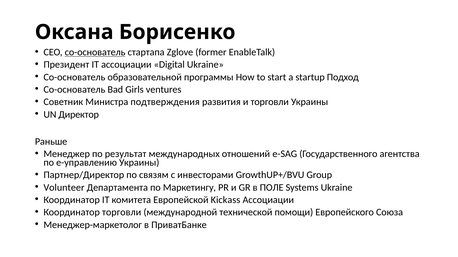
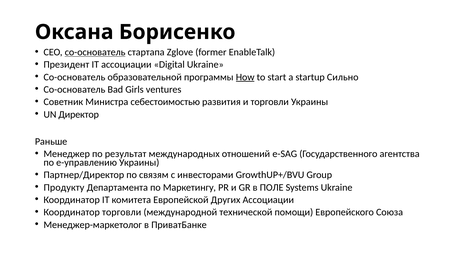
How underline: none -> present (245, 77)
Подход: Подход -> Сильно (343, 77)
подтверждения: подтверждения -> себестоимостью (165, 102)
Volunteer: Volunteer -> Продукту (64, 188)
Kickass: Kickass -> Других (226, 200)
